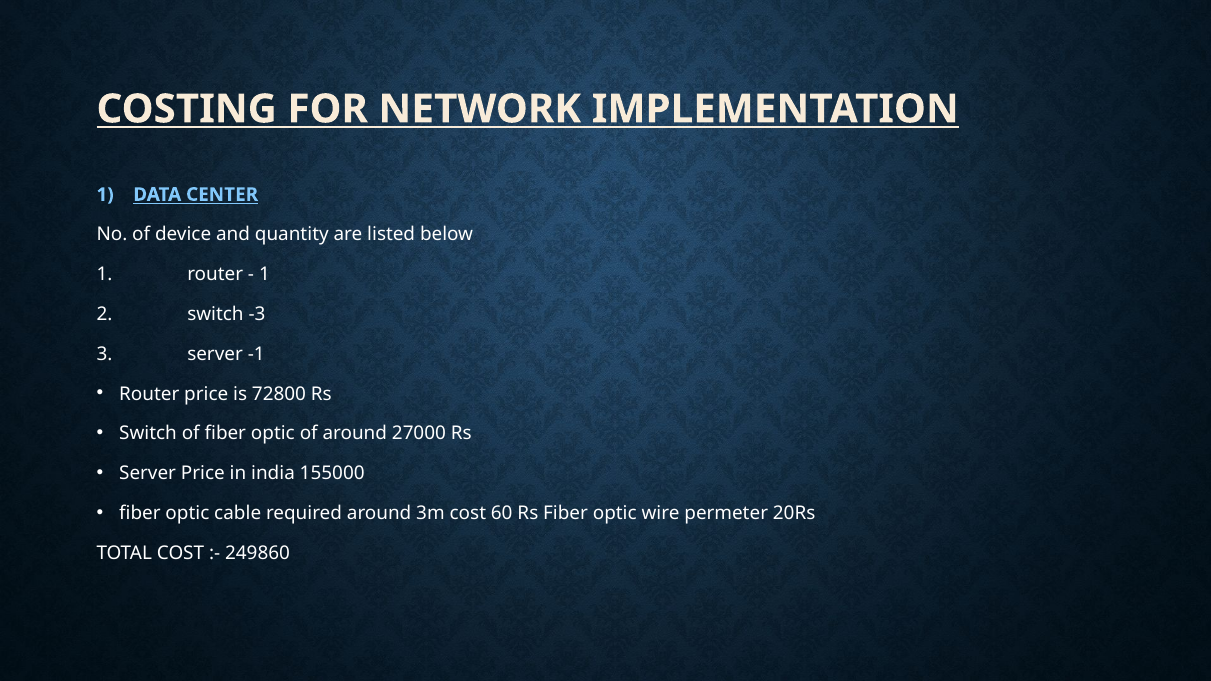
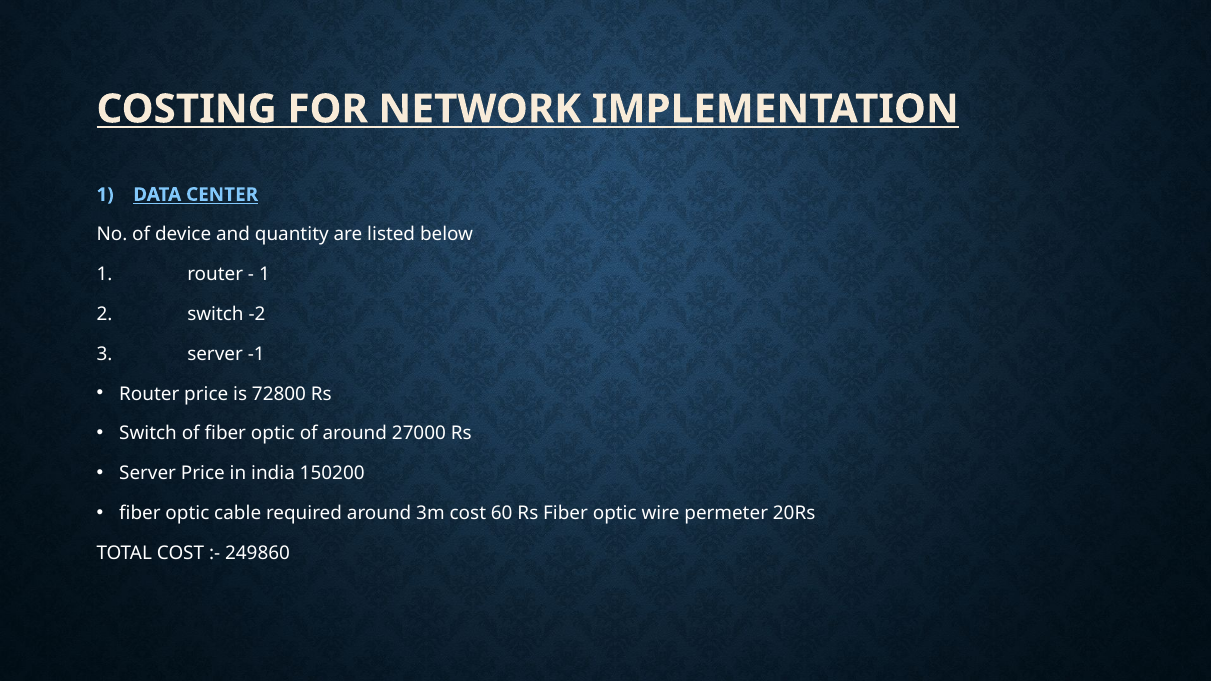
-3: -3 -> -2 (257, 314)
155000: 155000 -> 150200 (332, 474)
